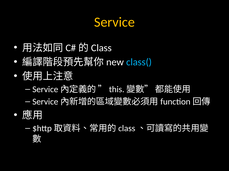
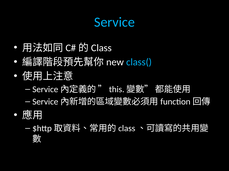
Service colour: yellow -> light blue (114, 22)
